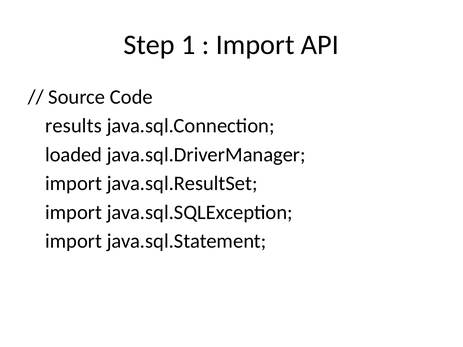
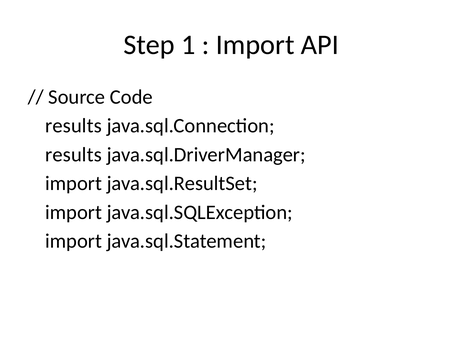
loaded: loaded -> results (74, 155)
